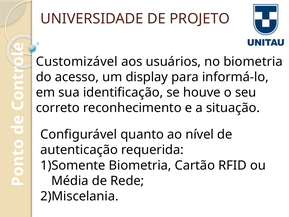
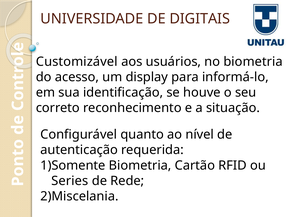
PROJETO: PROJETO -> DIGITAIS (200, 19)
Média: Média -> Series (70, 181)
